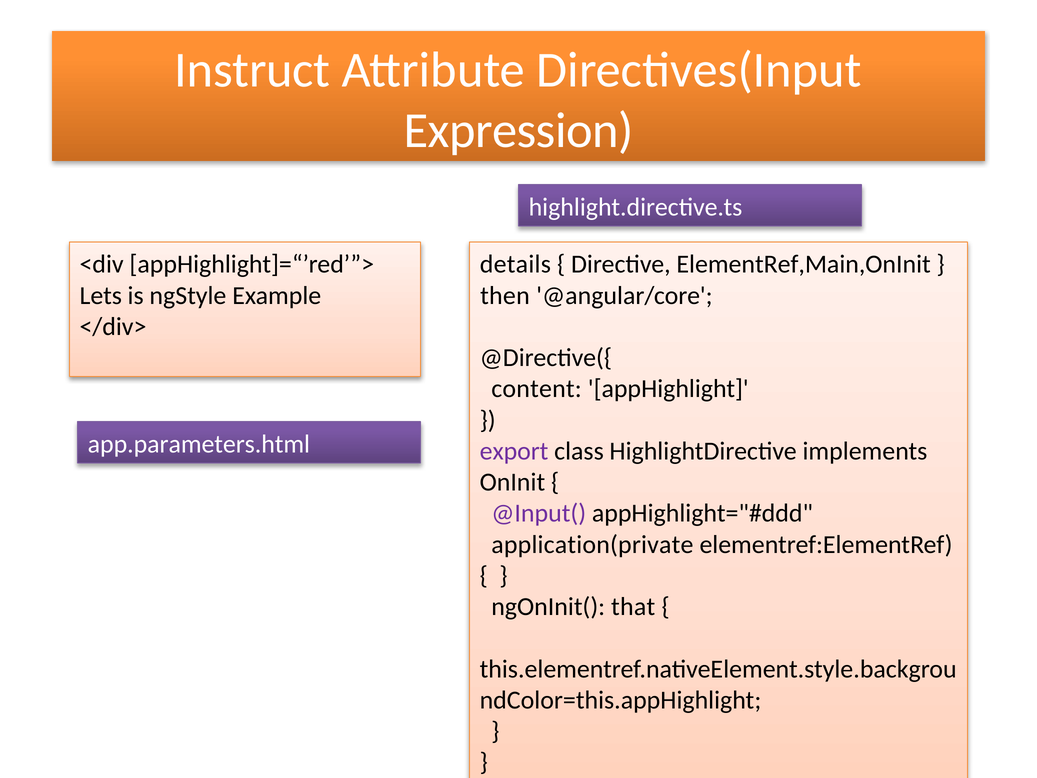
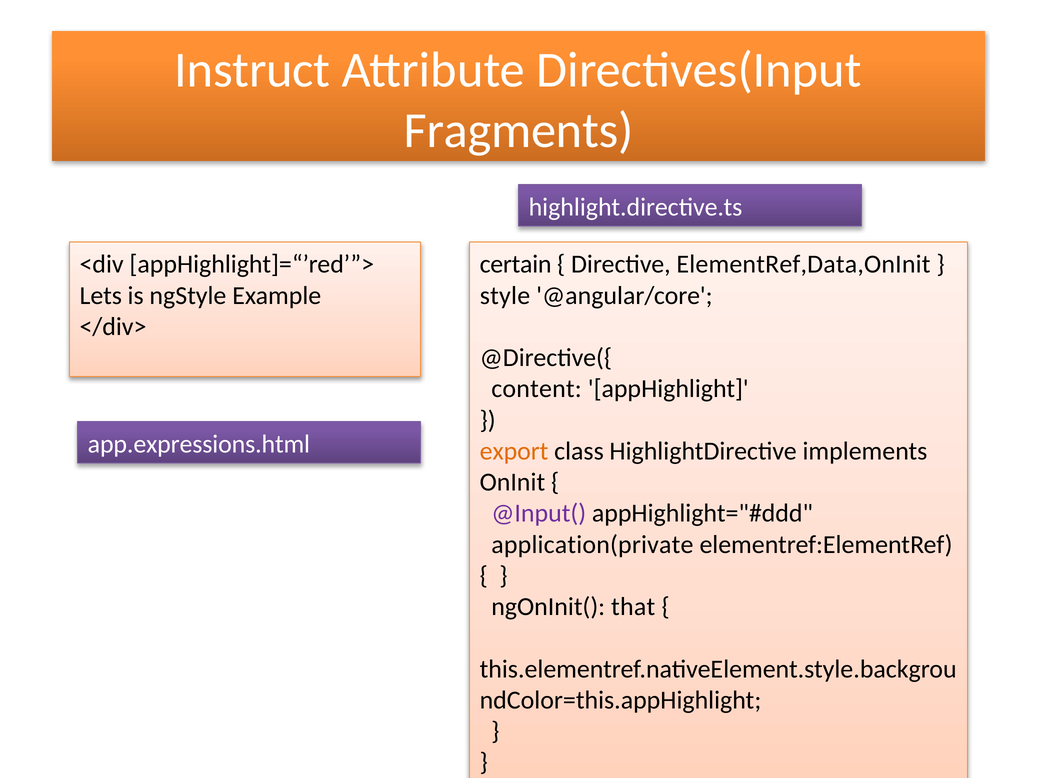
Expression: Expression -> Fragments (519, 131)
details: details -> certain (516, 264)
ElementRef,Main,OnInit: ElementRef,Main,OnInit -> ElementRef,Data,OnInit (803, 264)
then: then -> style (505, 295)
app.parameters.html: app.parameters.html -> app.expressions.html (199, 444)
export colour: purple -> orange (514, 451)
